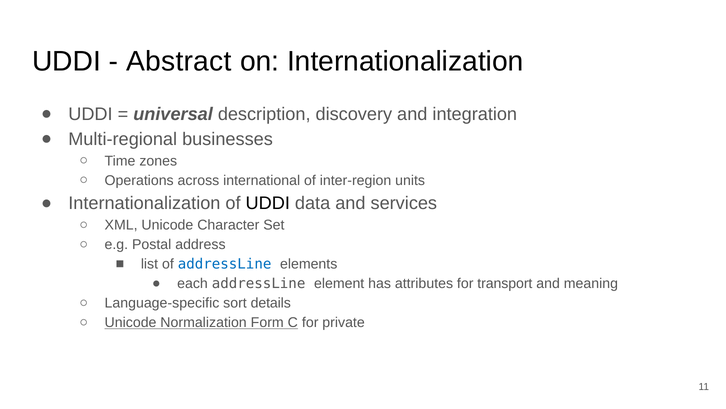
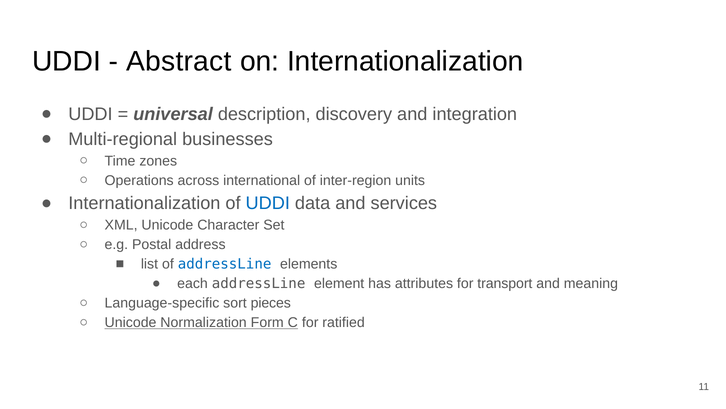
UDDI colour: black -> blue (268, 203)
details: details -> pieces (271, 303)
private: private -> ratified (344, 322)
